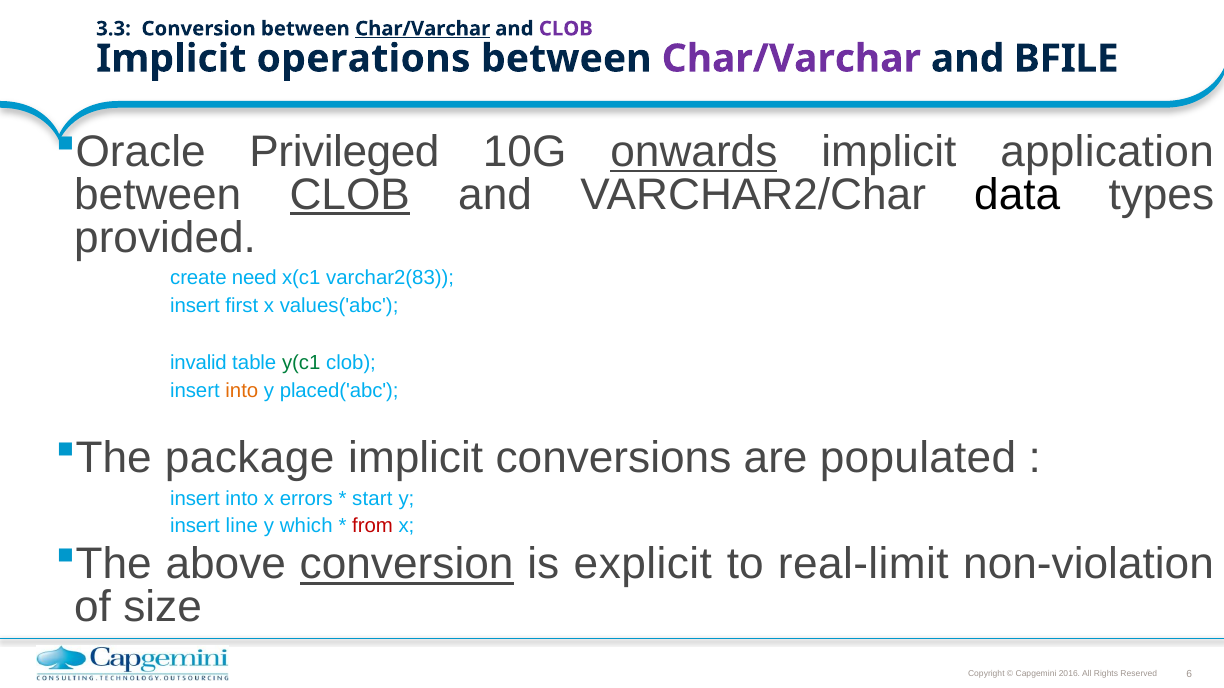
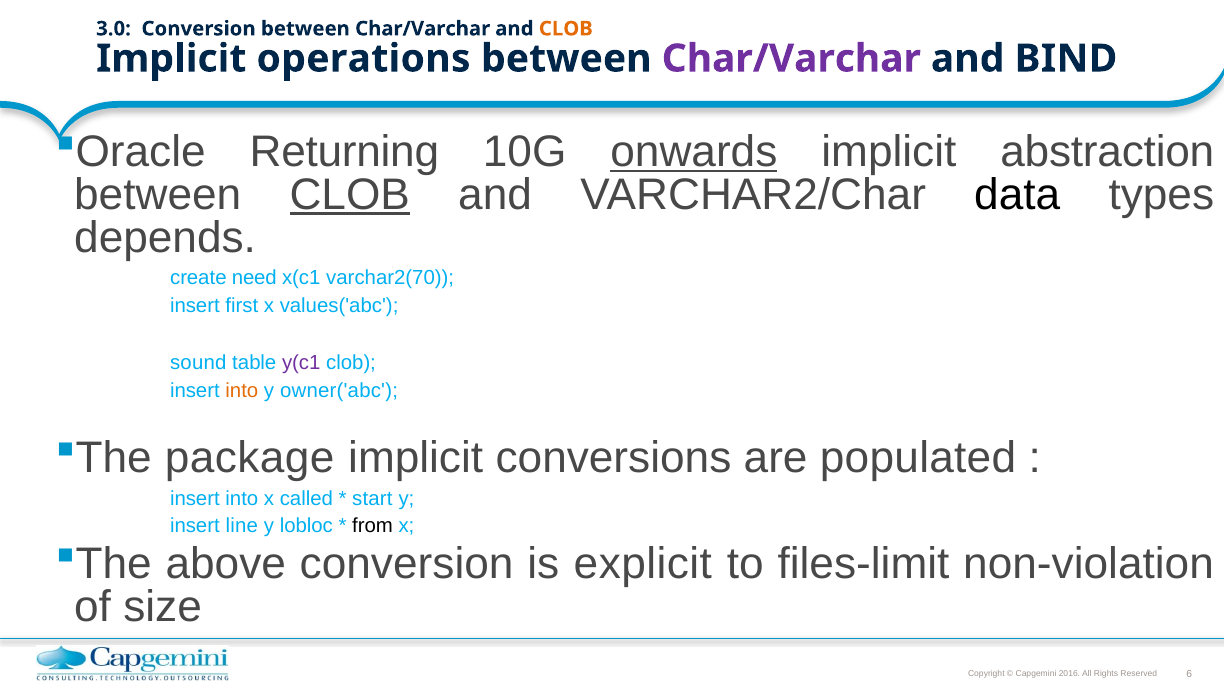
3.3: 3.3 -> 3.0 (114, 29)
Char/Varchar underline: present -> none (423, 29)
CLOB colour: purple -> orange (566, 29)
BFILE: BFILE -> BIND (1066, 59)
Privileged: Privileged -> Returning (344, 152)
application: application -> abstraction (1107, 152)
provided: provided -> depends (165, 238)
varchar2(83: varchar2(83 -> varchar2(70 (390, 278)
invalid: invalid -> sound (198, 363)
y(c1 colour: green -> purple (301, 363)
placed('abc: placed('abc -> owner('abc (339, 391)
errors: errors -> called (306, 499)
which: which -> lobloc (306, 526)
from colour: red -> black (372, 526)
conversion underline: present -> none (407, 565)
real-limit: real-limit -> files-limit (863, 565)
